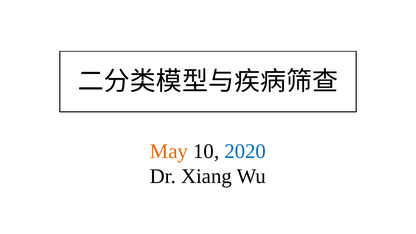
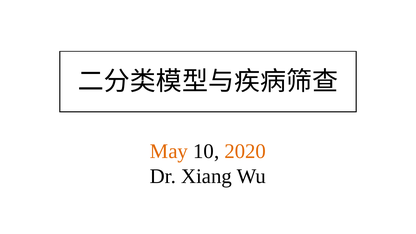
2020 colour: blue -> orange (245, 151)
